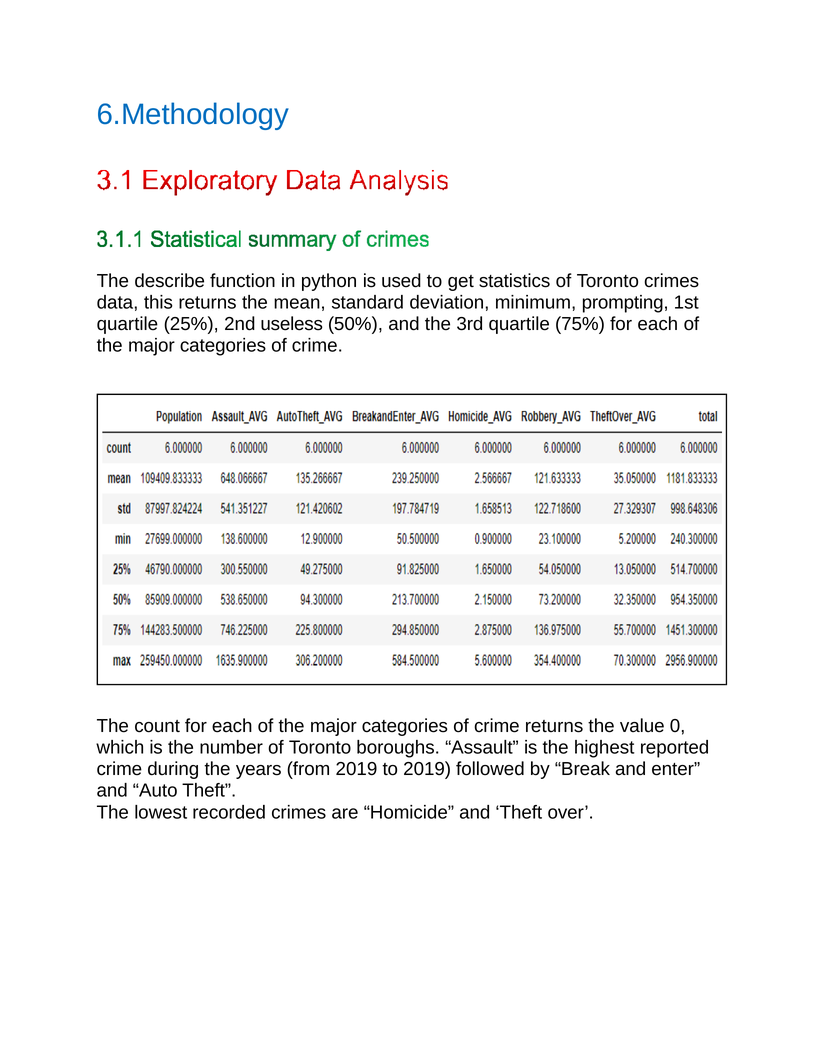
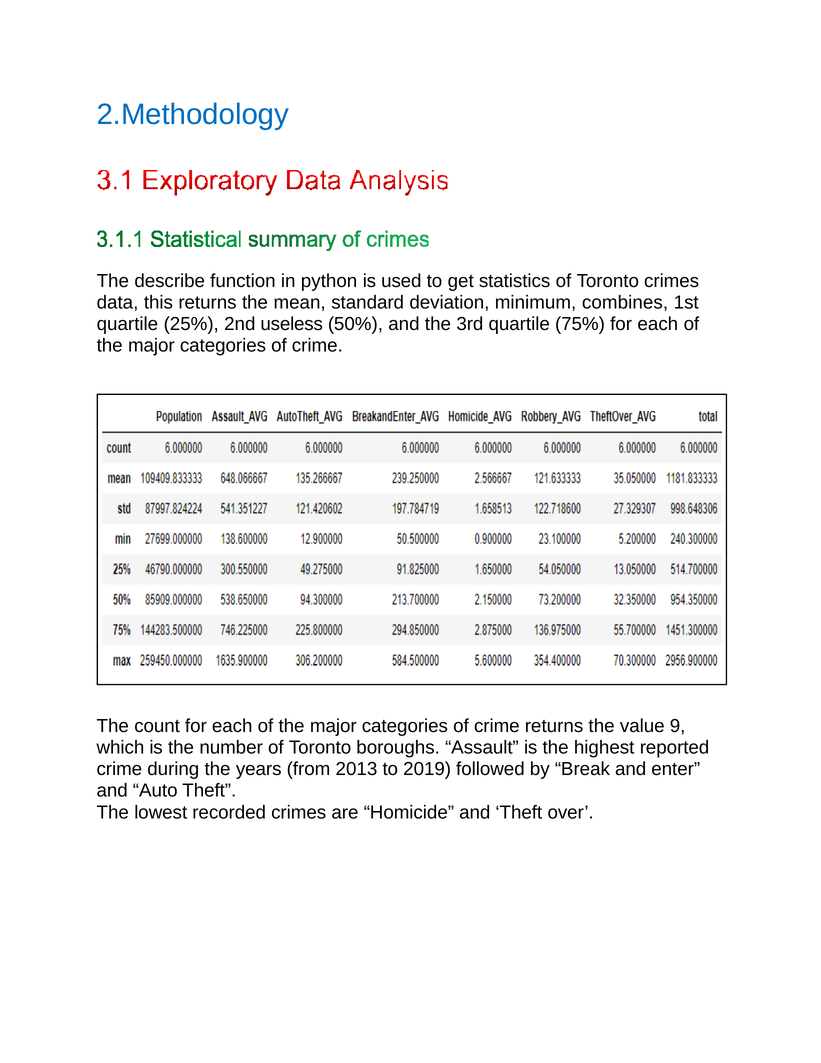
6.Methodology: 6.Methodology -> 2.Methodology (193, 115)
prompting: prompting -> combines (625, 302)
0: 0 -> 9 (678, 726)
from 2019: 2019 -> 2013 (356, 769)
